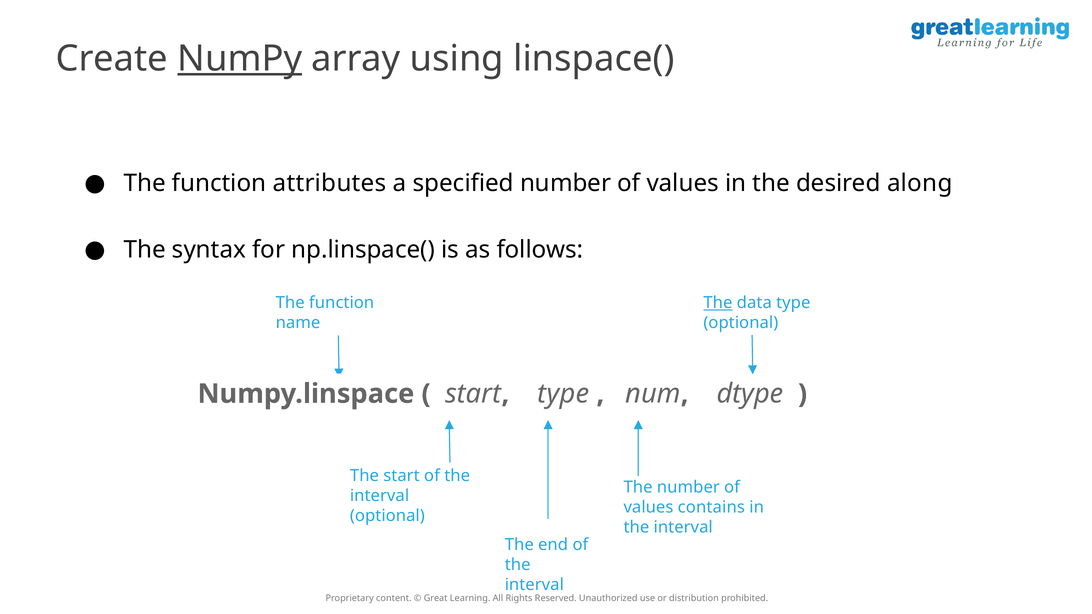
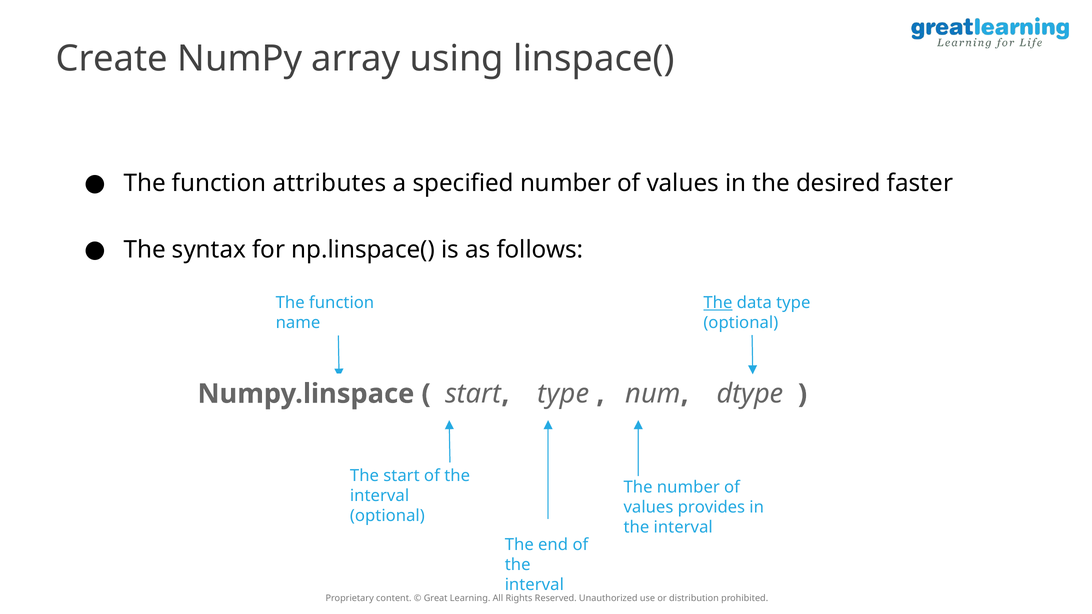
NumPy underline: present -> none (240, 59)
along: along -> faster (920, 183)
contains: contains -> provides (711, 508)
